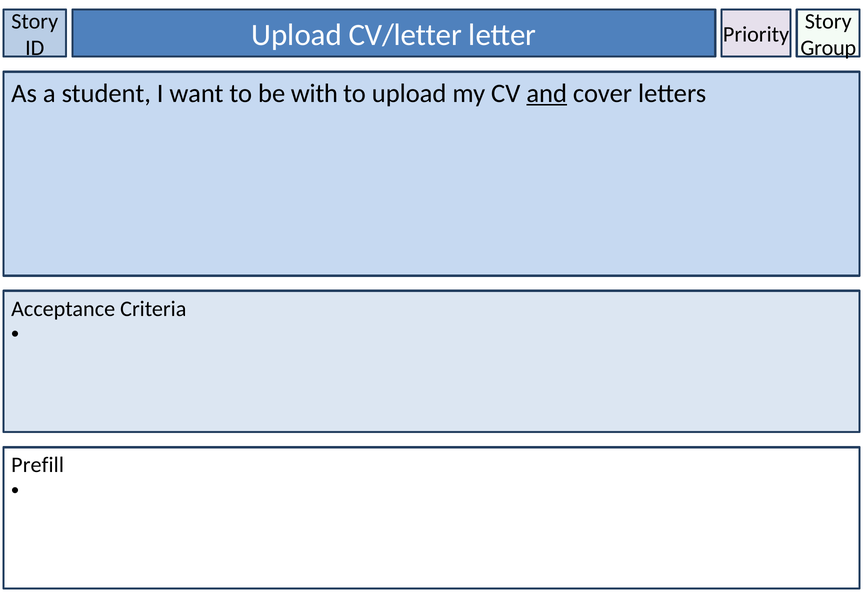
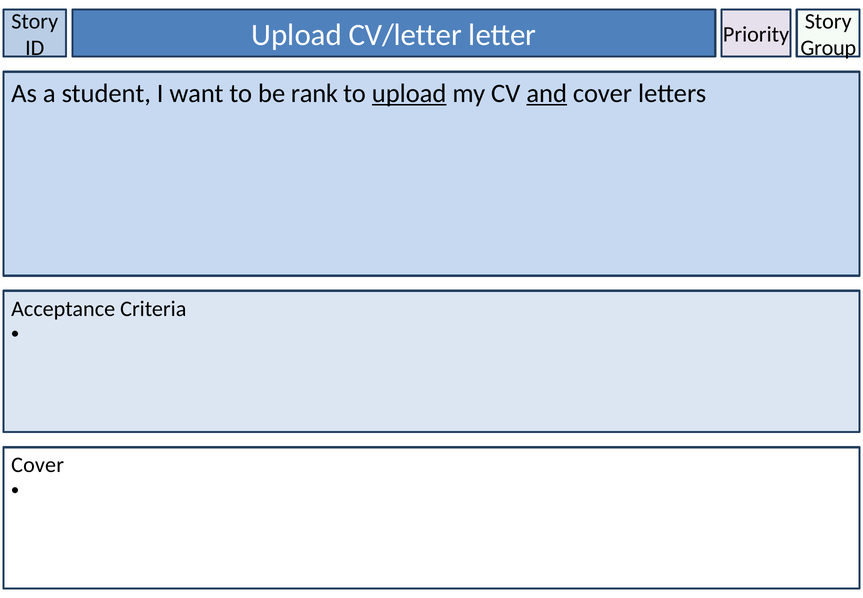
with: with -> rank (314, 93)
upload underline: none -> present (409, 93)
Prefill: Prefill -> Cover (38, 465)
